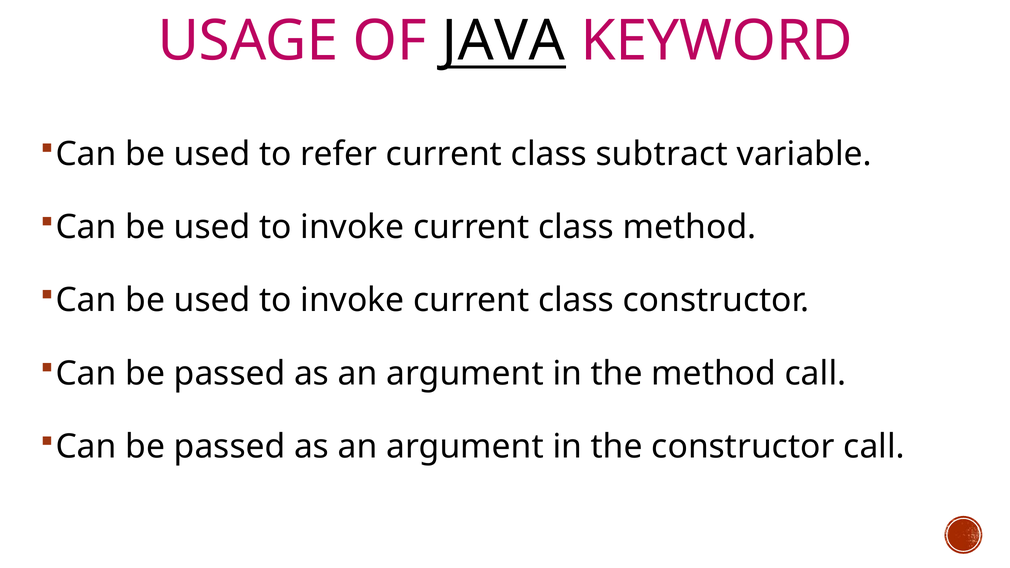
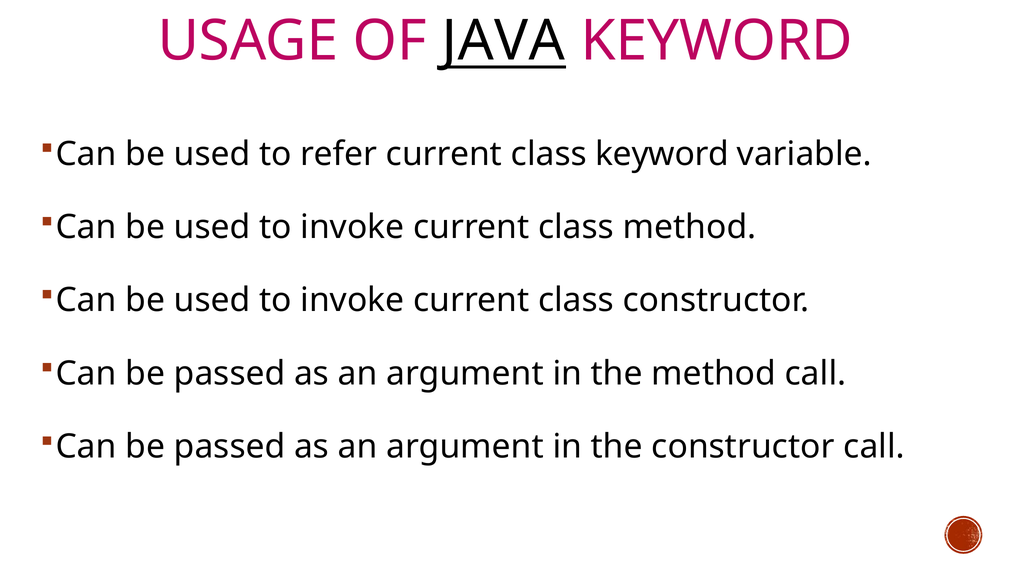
class subtract: subtract -> keyword (662, 154)
